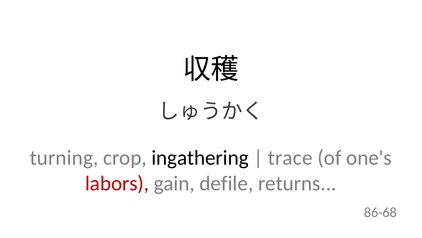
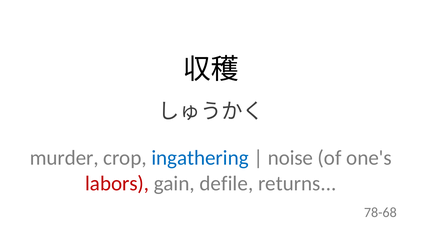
turning: turning -> murder (64, 158)
ingathering colour: black -> blue (200, 158)
trace: trace -> noise (290, 158)
86-68: 86-68 -> 78-68 (380, 212)
